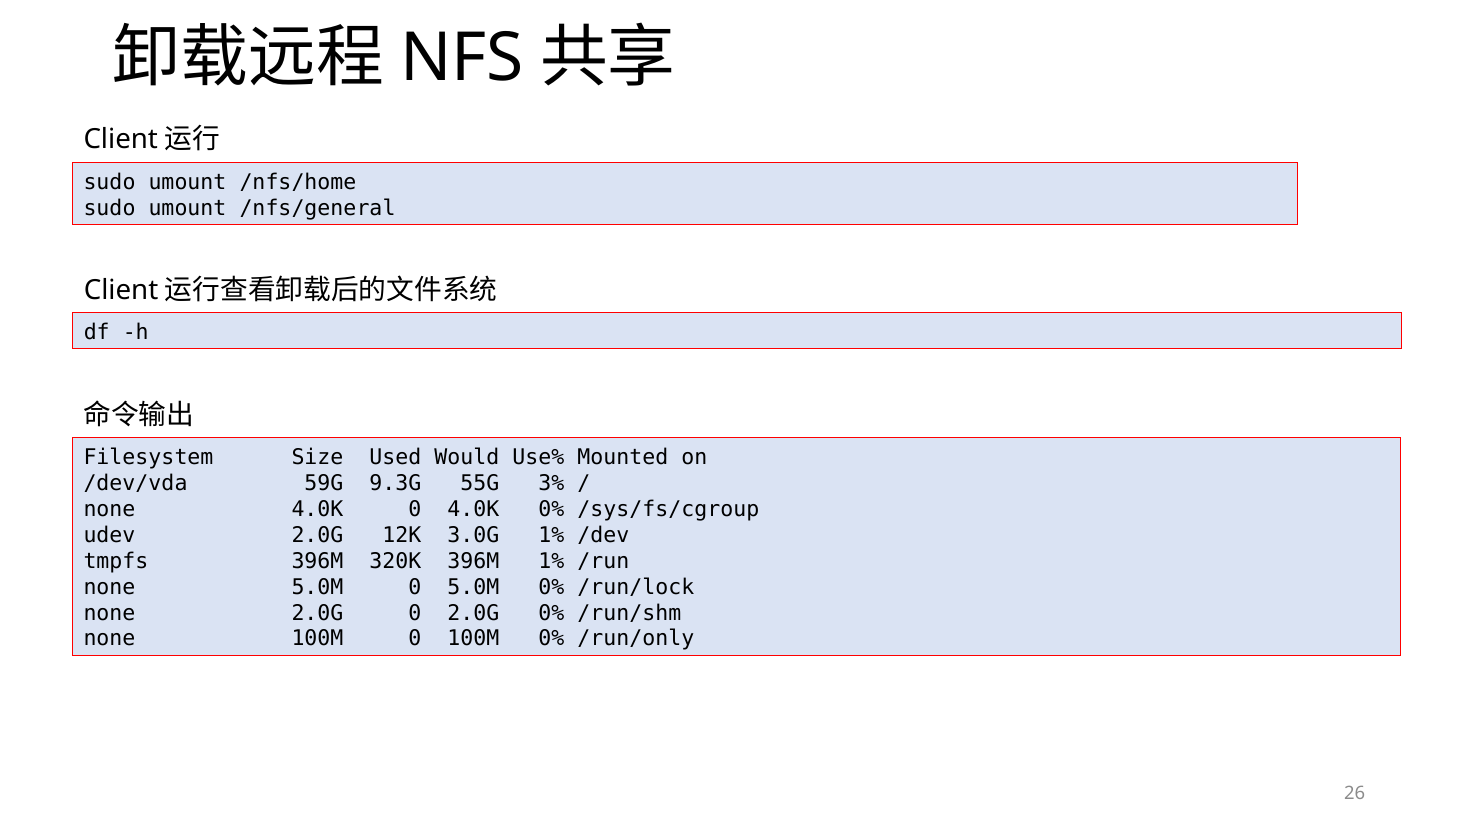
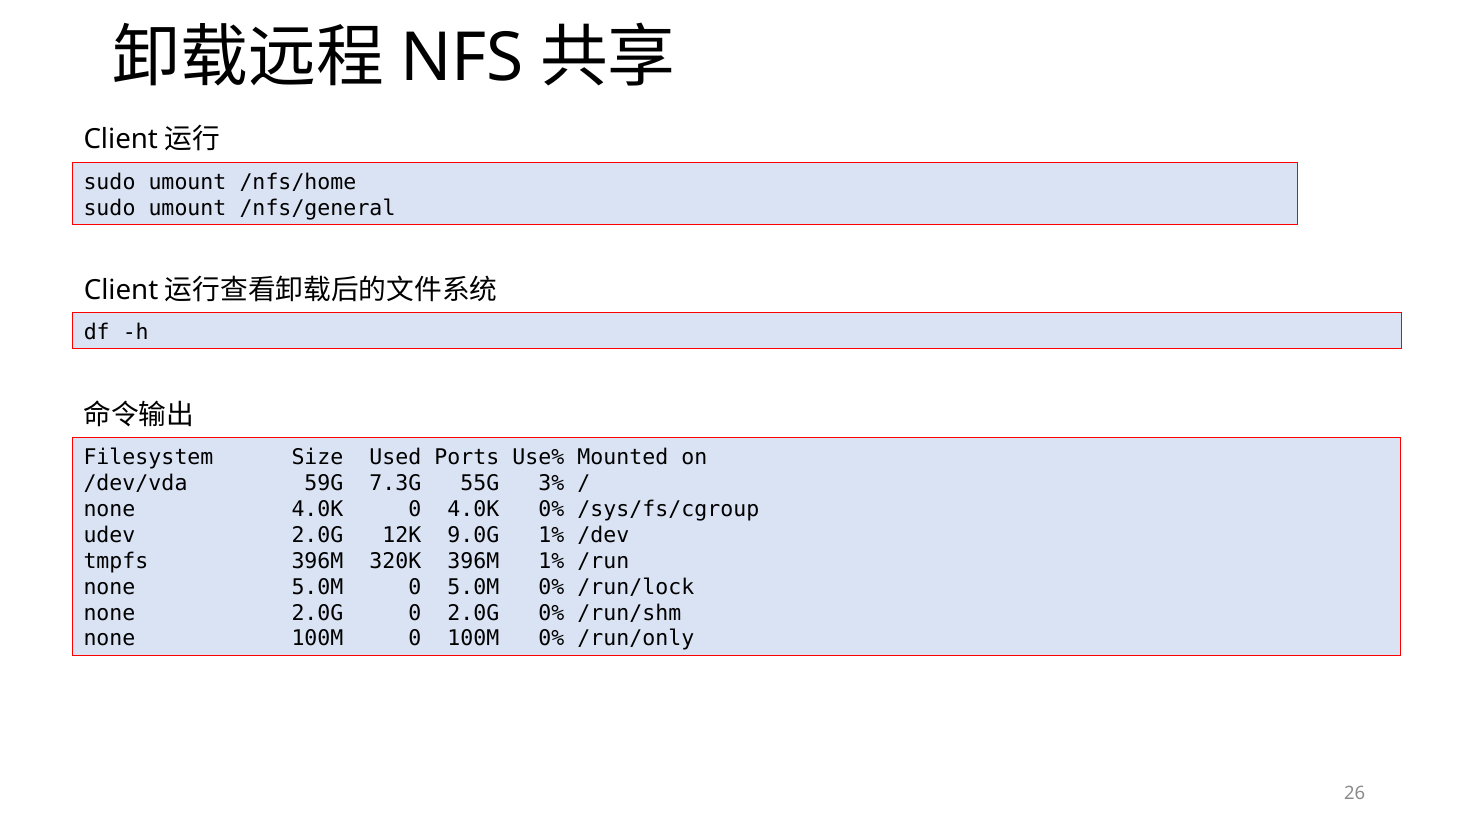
Would: Would -> Ports (467, 457)
9.3G: 9.3G -> 7.3G (395, 483)
3.0G: 3.0G -> 9.0G (473, 535)
